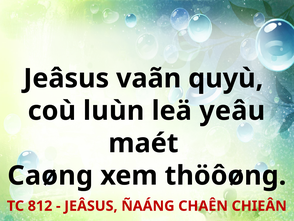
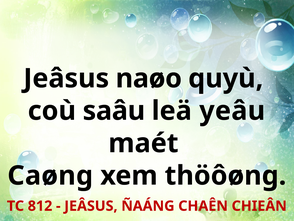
vaãn: vaãn -> naøo (149, 78)
luùn: luùn -> saâu (114, 111)
